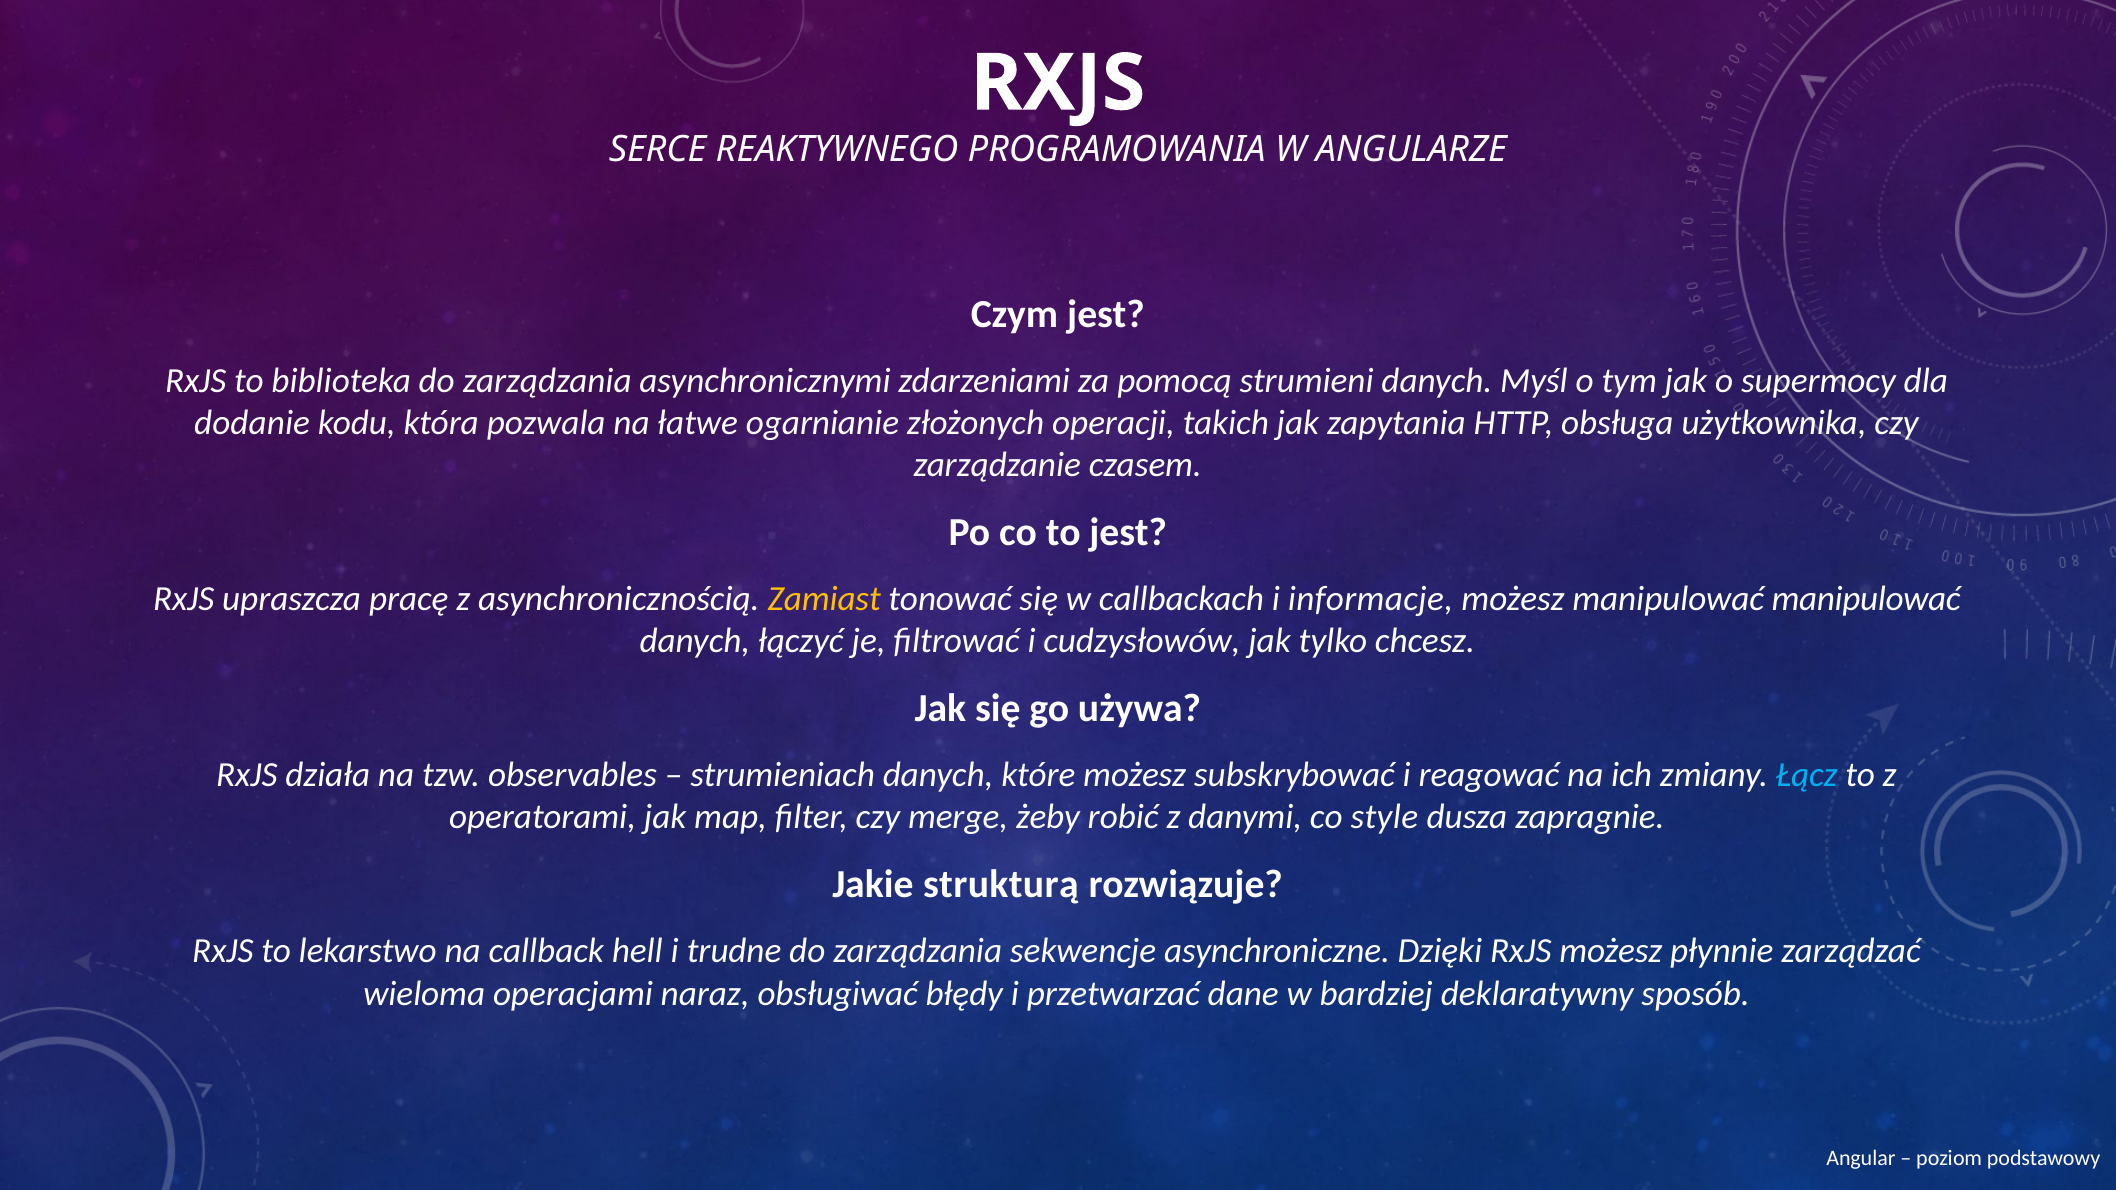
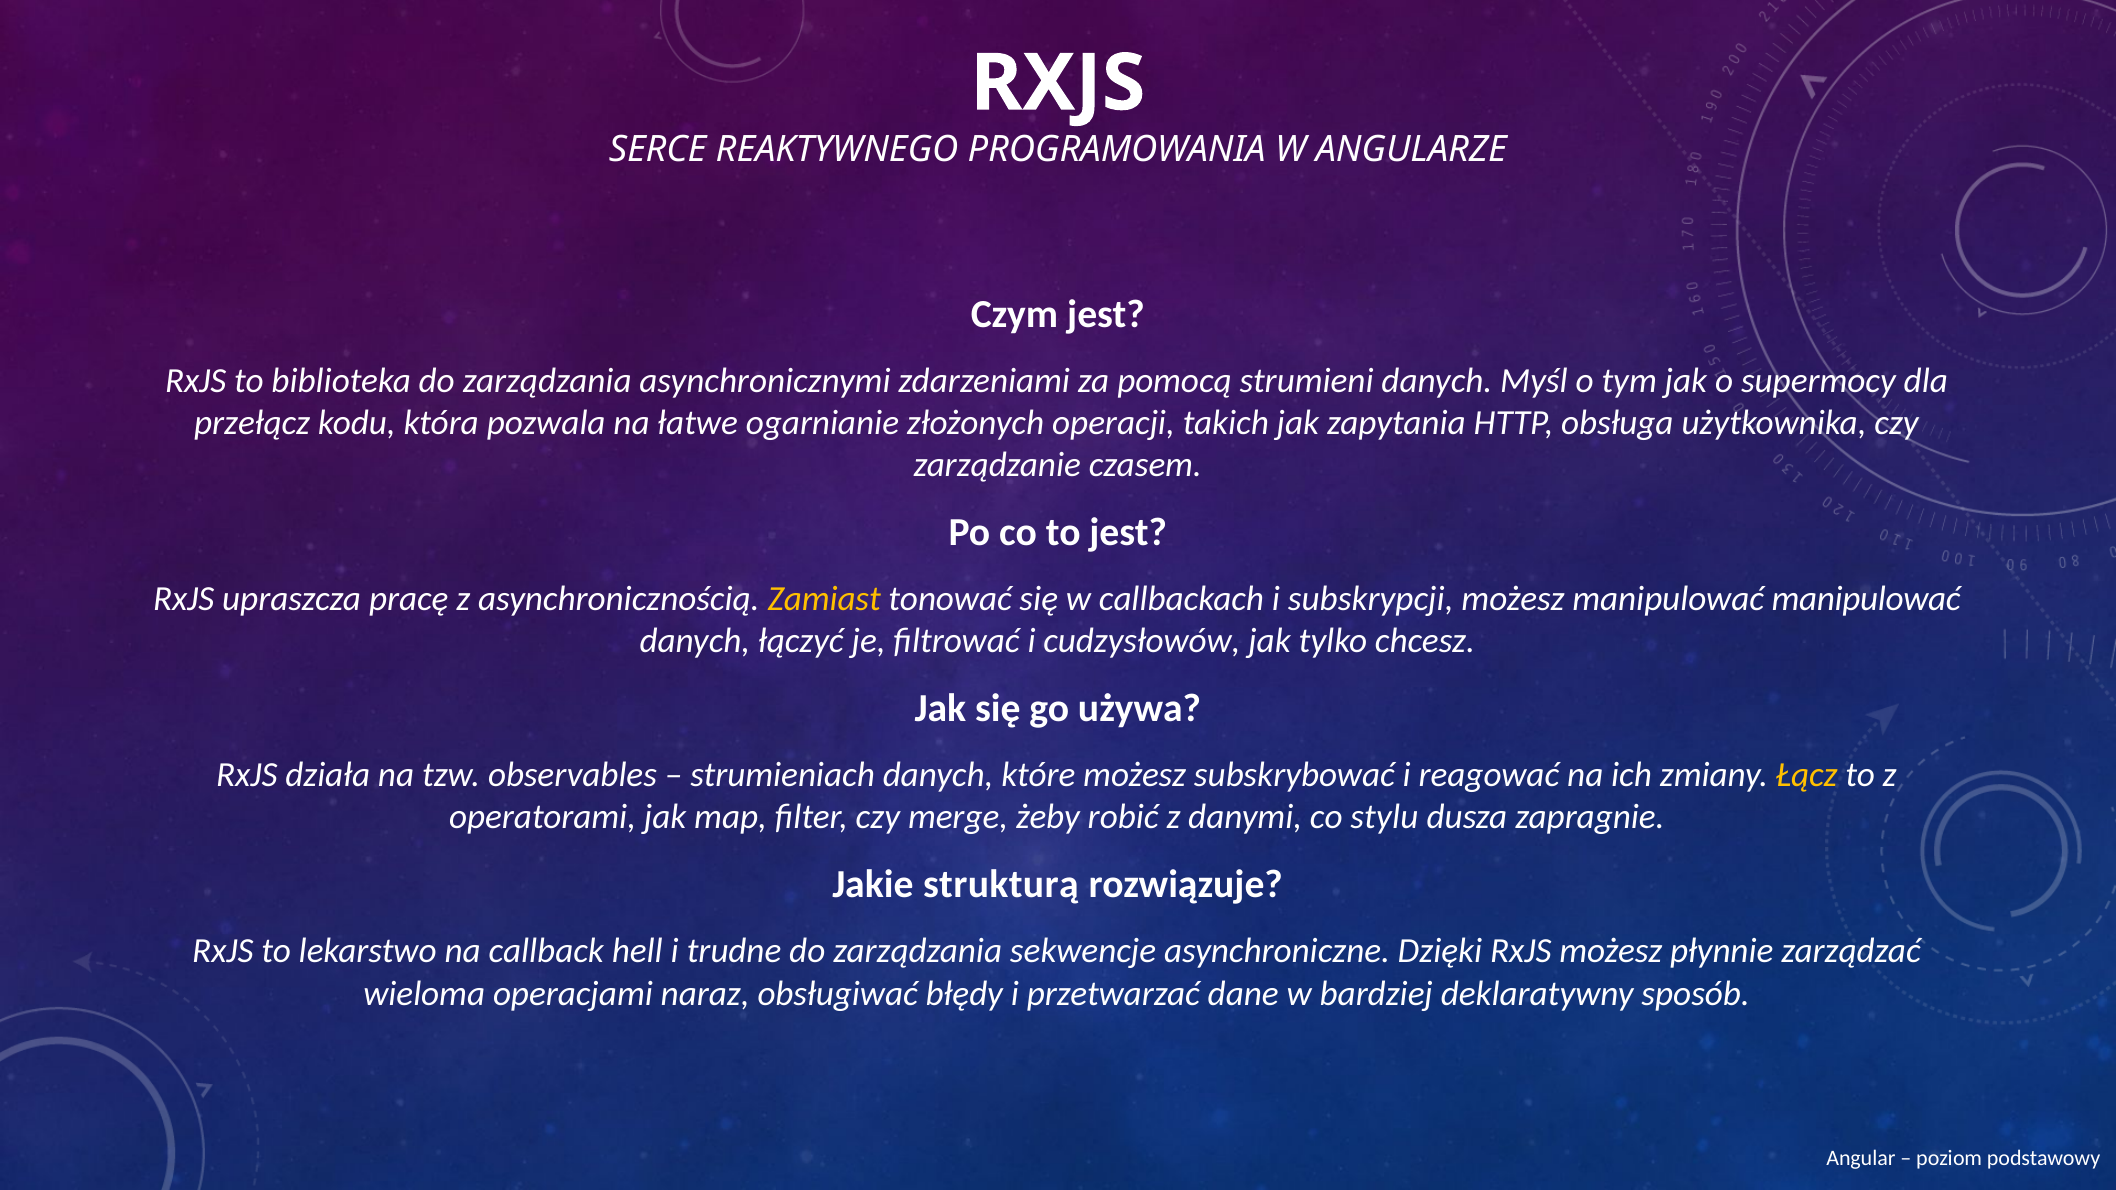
dodanie: dodanie -> przełącz (252, 423)
informacje: informacje -> subskrypcji (1371, 599)
Łącz colour: light blue -> yellow (1807, 775)
style: style -> stylu (1384, 817)
